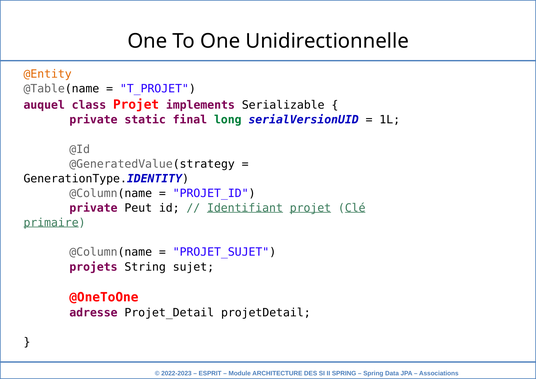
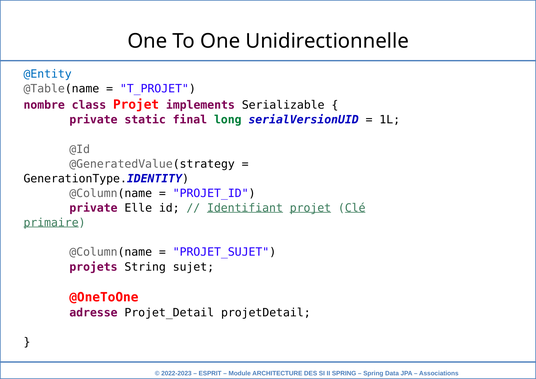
@Entity colour: orange -> blue (48, 74)
auquel: auquel -> nombre (44, 105)
Peut: Peut -> Elle (138, 208)
